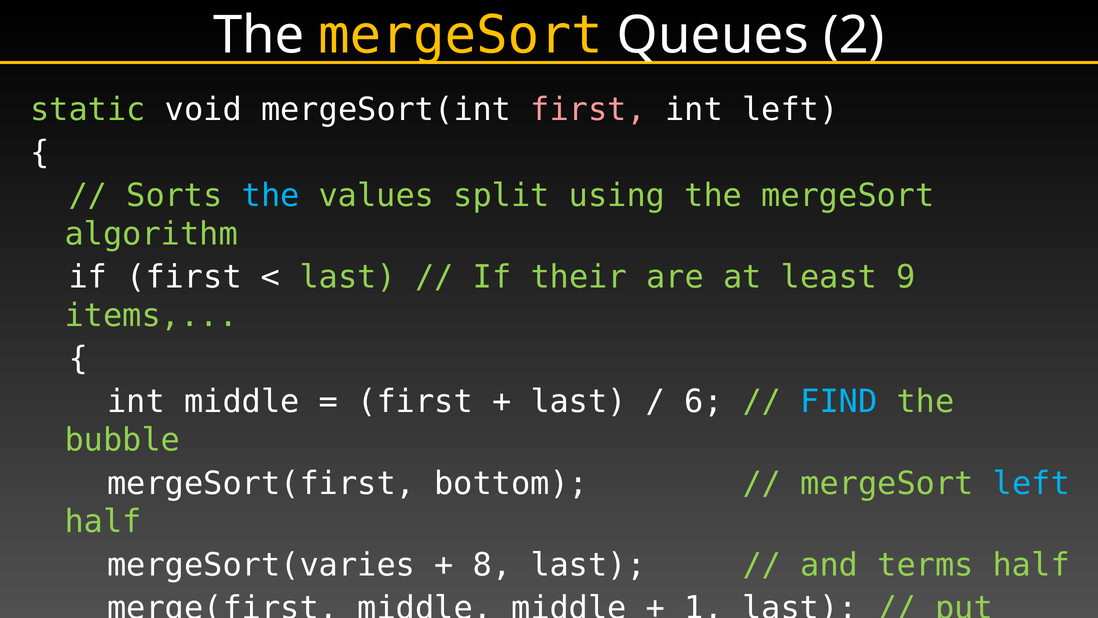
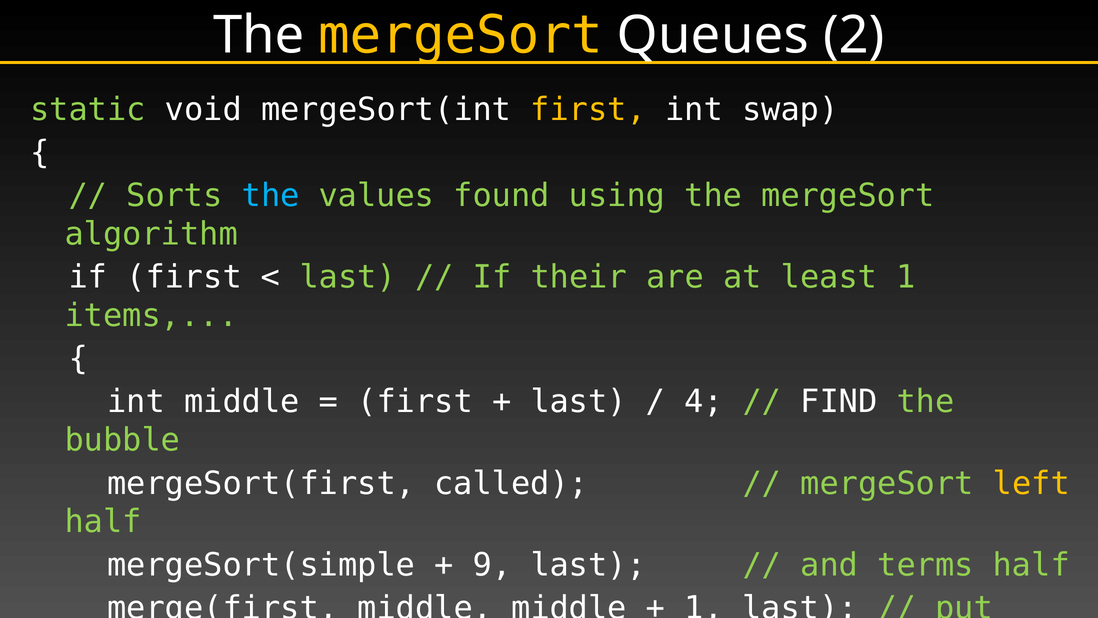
first colour: pink -> yellow (588, 110)
int left: left -> swap (790, 110)
split: split -> found (502, 196)
least 9: 9 -> 1 (906, 277)
6: 6 -> 4 (704, 402)
FIND colour: light blue -> white (839, 402)
bottom: bottom -> called (511, 483)
left colour: light blue -> yellow (1031, 483)
mergeSort(varies: mergeSort(varies -> mergeSort(simple (261, 565)
8: 8 -> 9 (492, 565)
